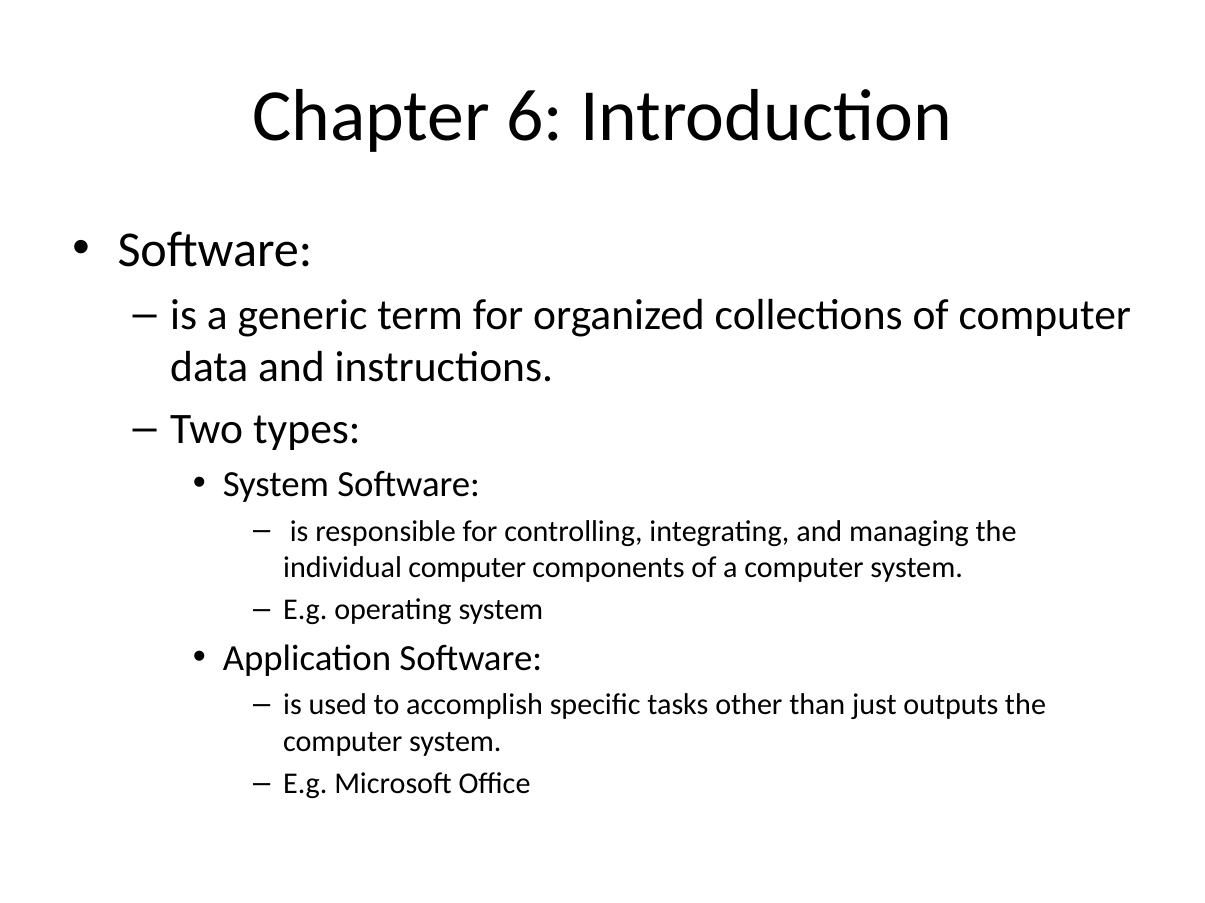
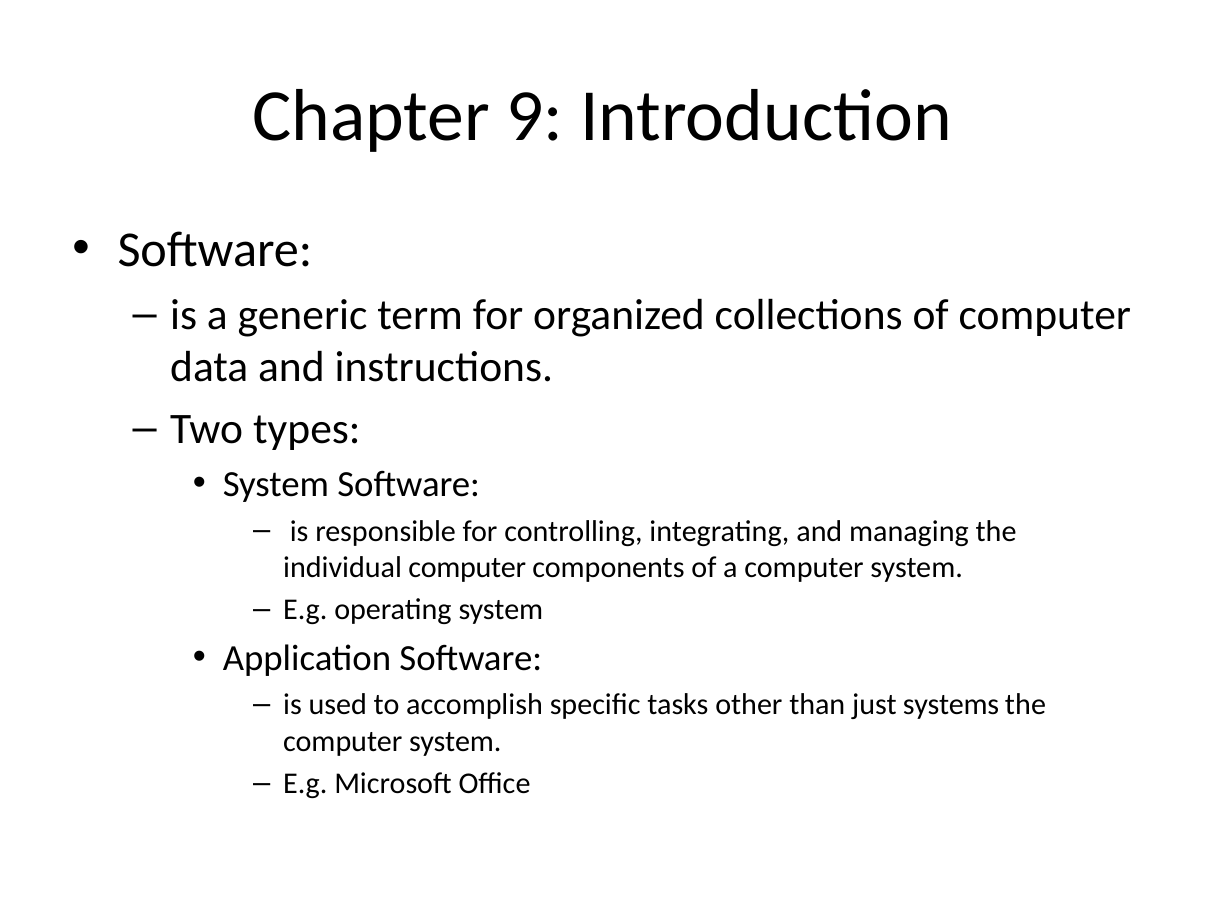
6: 6 -> 9 (535, 117)
outputs: outputs -> systems (951, 706)
